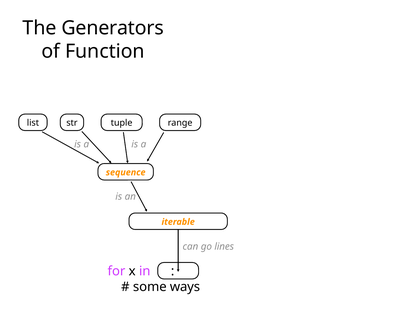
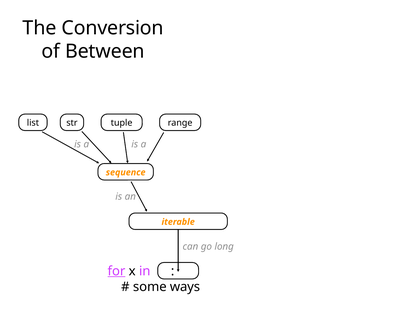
Generators: Generators -> Conversion (113, 28)
Function: Function -> Between (105, 51)
lines: lines -> long (224, 246)
for underline: none -> present (116, 271)
